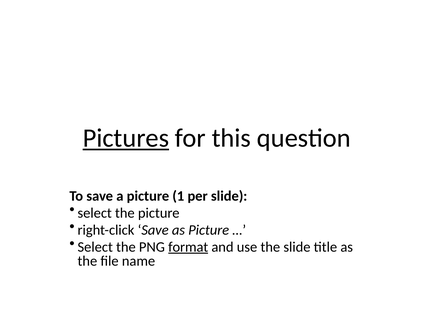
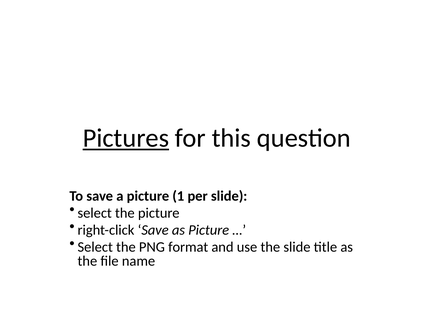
format underline: present -> none (188, 247)
